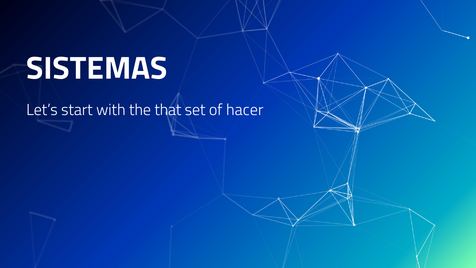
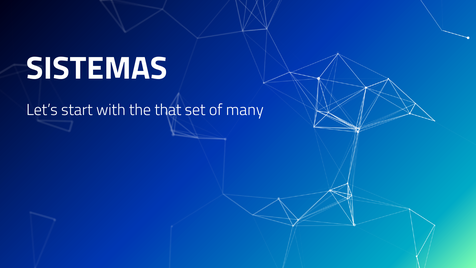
hacer: hacer -> many (245, 110)
